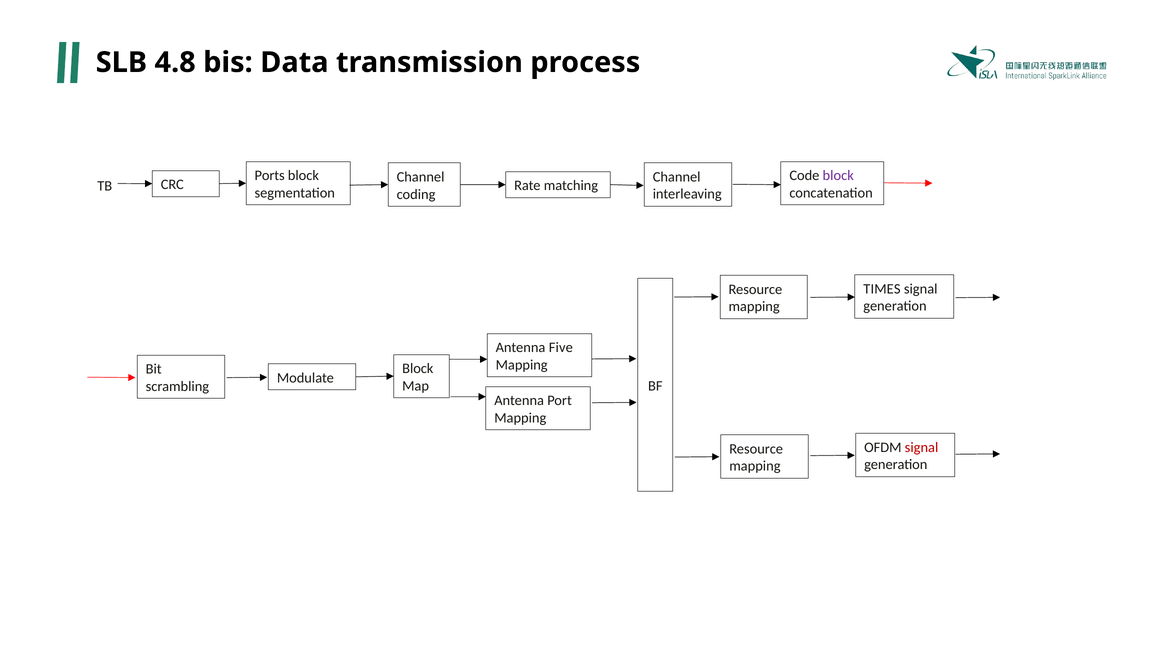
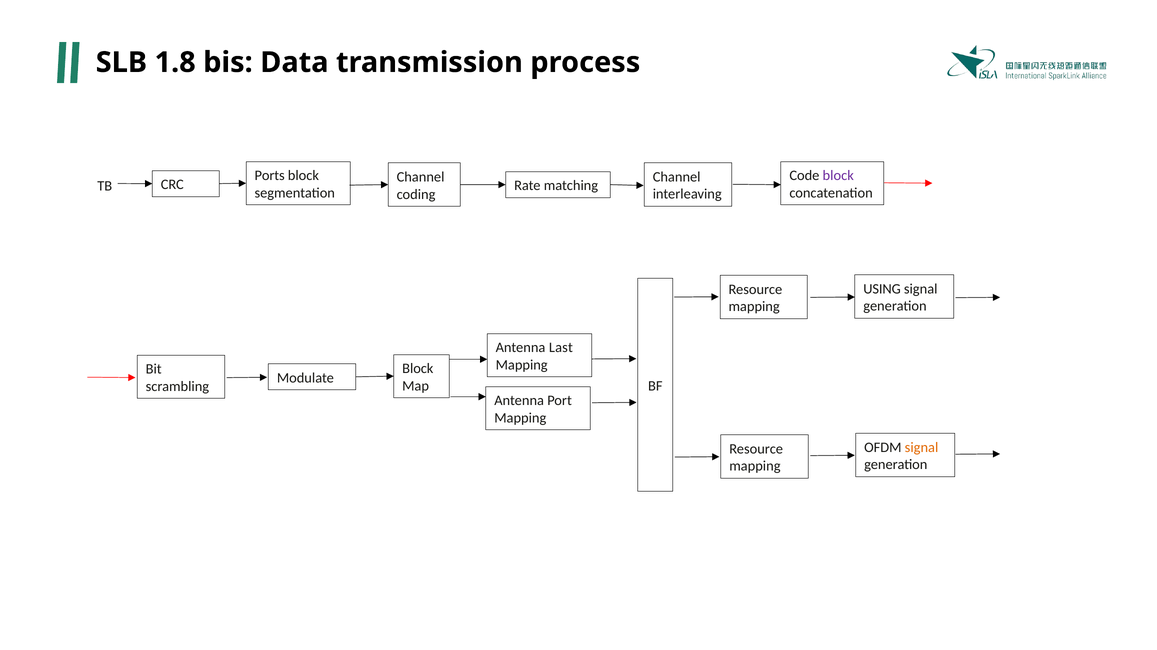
4.8: 4.8 -> 1.8 (175, 62)
TIMES: TIMES -> USING (882, 289)
Five: Five -> Last (561, 348)
signal colour: red -> orange (922, 448)
